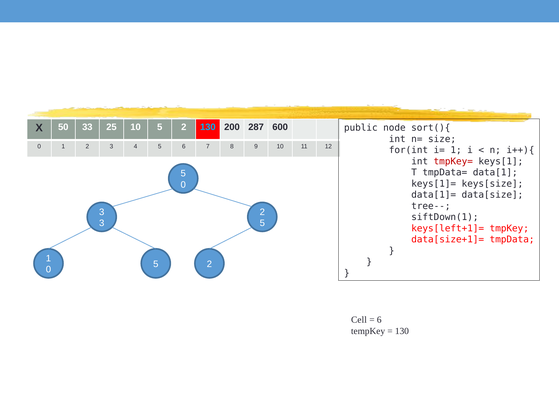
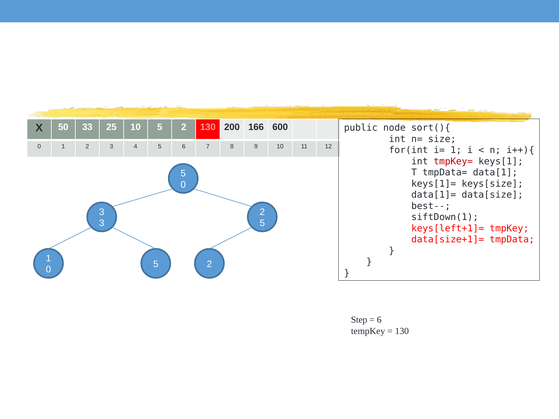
130 colour: light blue -> pink (208, 127)
287: 287 -> 166 (256, 127)
tree--: tree-- -> best-- (431, 206)
Cell: Cell -> Step (359, 320)
